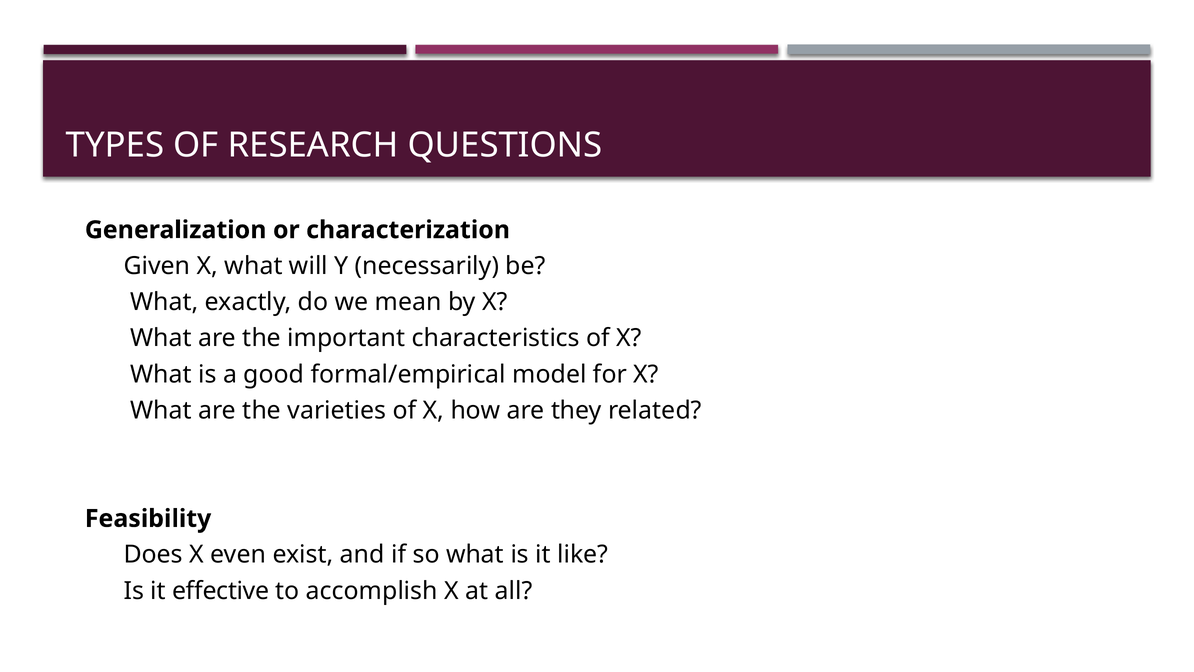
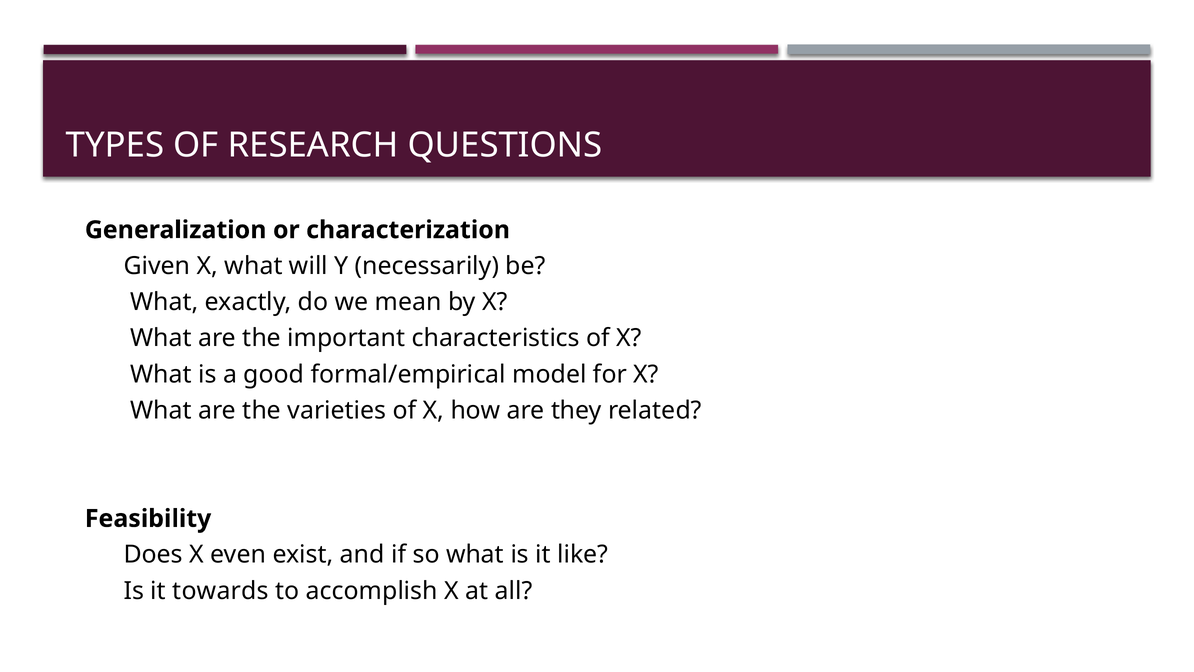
effective: effective -> towards (221, 590)
